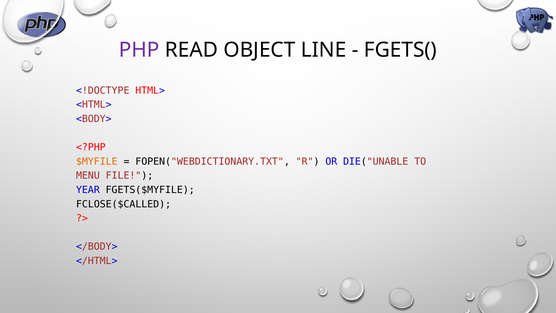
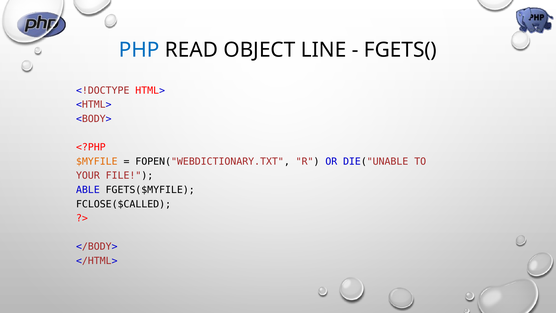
PHP colour: purple -> blue (139, 50)
MENU: MENU -> YOUR (88, 176)
YEAR: YEAR -> ABLE (88, 190)
